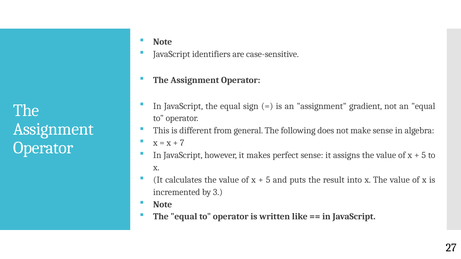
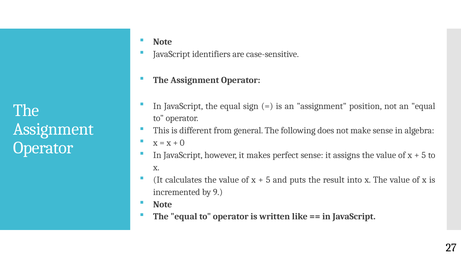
gradient: gradient -> position (366, 106)
7: 7 -> 0 (182, 143)
3: 3 -> 9 (218, 192)
